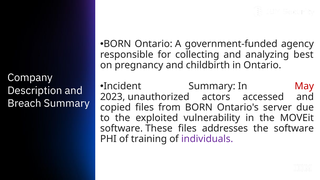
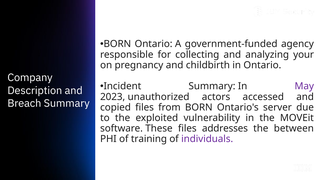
best: best -> your (304, 55)
May colour: red -> purple (304, 86)
the software: software -> between (294, 128)
